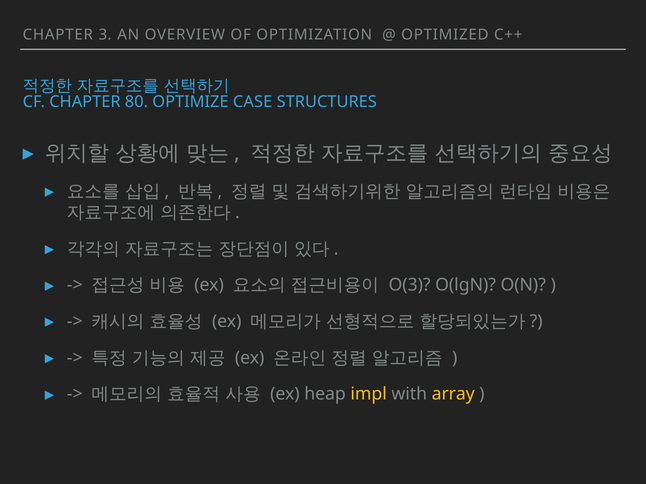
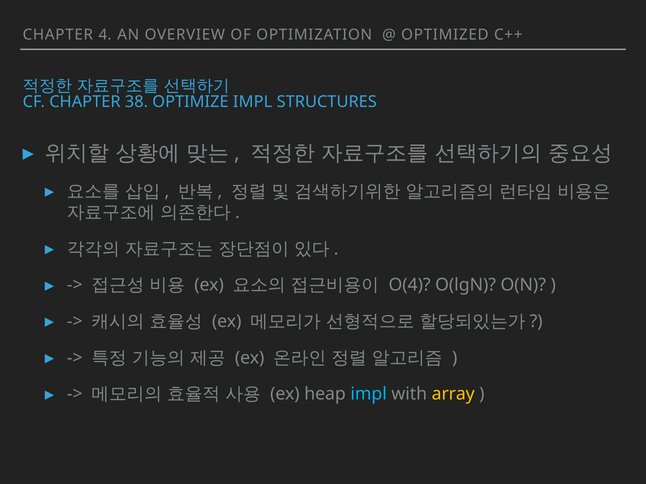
3: 3 -> 4 (105, 35)
80: 80 -> 38 (136, 102)
OPTIMIZE CASE: CASE -> IMPL (253, 102)
O(3: O(3 -> O(4 (410, 285)
impl colour: yellow -> light blue (369, 394)
